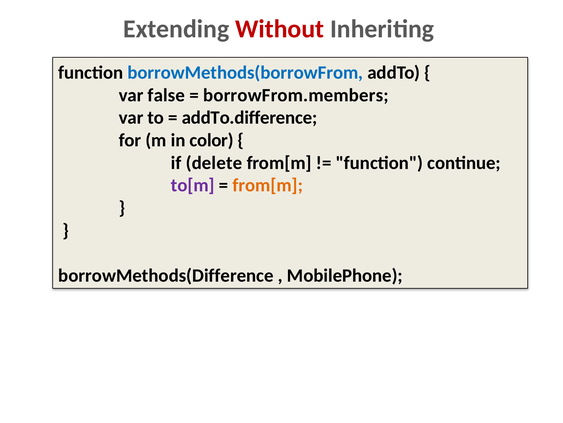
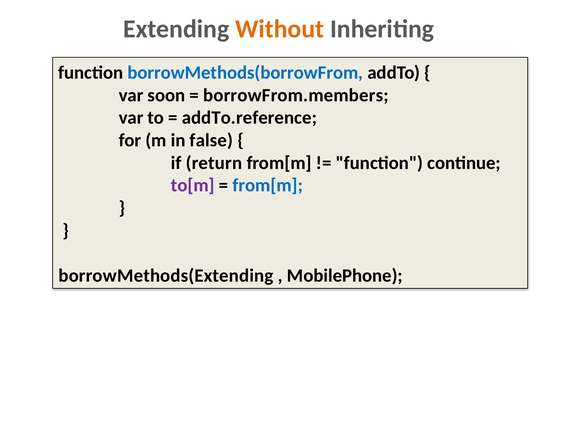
Without colour: red -> orange (280, 29)
false: false -> soon (166, 95)
addTo.difference: addTo.difference -> addTo.reference (249, 118)
color: color -> false (211, 140)
delete: delete -> return (214, 163)
from[m colour: orange -> blue (268, 185)
borrowMethods(Difference: borrowMethods(Difference -> borrowMethods(Extending (166, 275)
